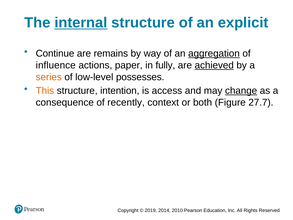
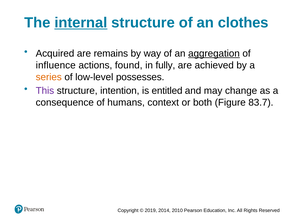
explicit: explicit -> clothes (243, 23)
Continue: Continue -> Acquired (55, 53)
paper: paper -> found (129, 65)
achieved underline: present -> none (214, 65)
This colour: orange -> purple (45, 91)
access: access -> entitled (167, 91)
change underline: present -> none (241, 91)
recently: recently -> humans (126, 102)
27.7: 27.7 -> 83.7 (261, 102)
